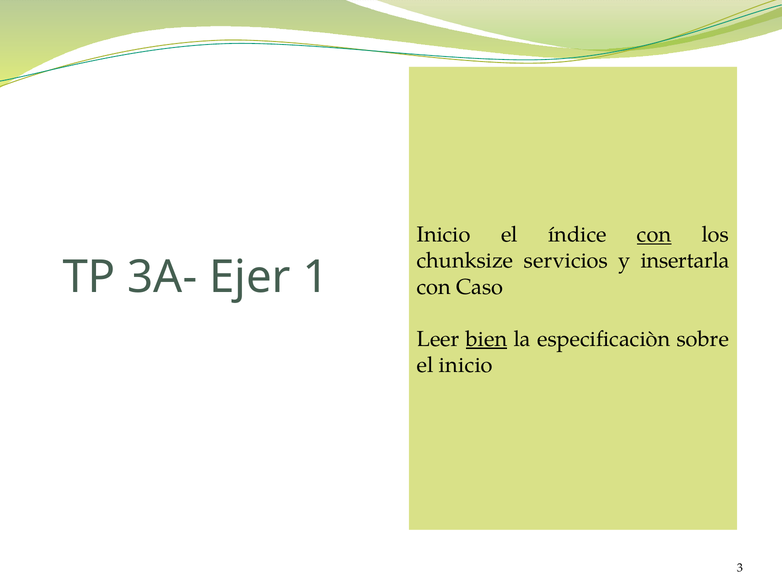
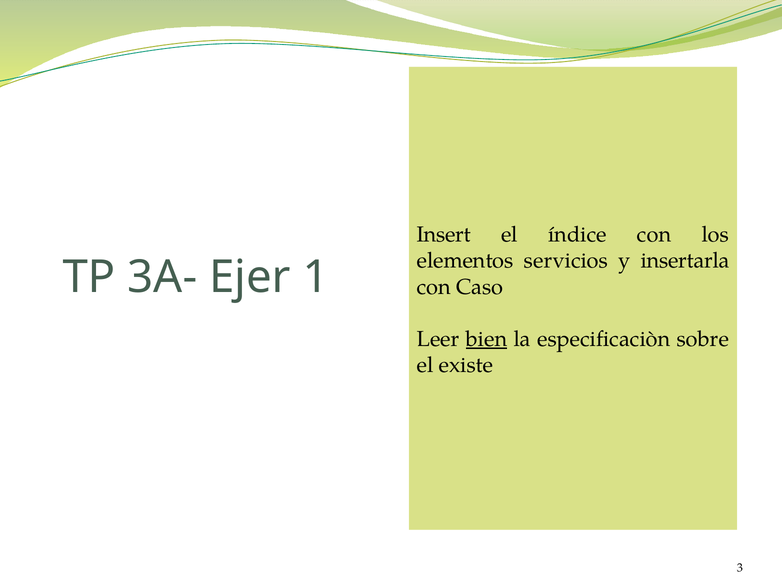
Inicio: Inicio -> Insert (444, 235)
con underline: present -> none (654, 235)
chunksize: chunksize -> elementos (465, 261)
el inicio: inicio -> existe (466, 365)
